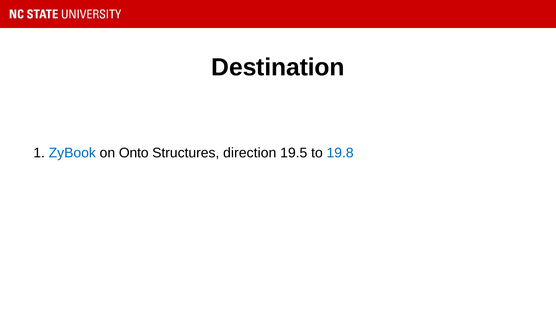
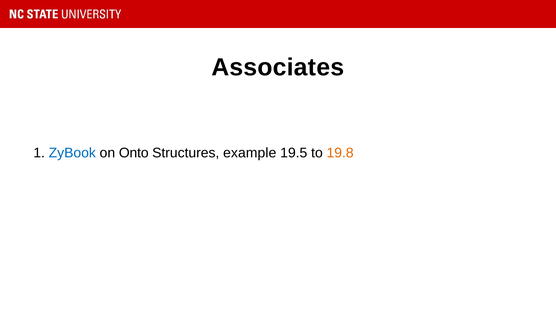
Destination: Destination -> Associates (278, 67)
direction: direction -> example (250, 153)
19.8 colour: blue -> orange (340, 153)
